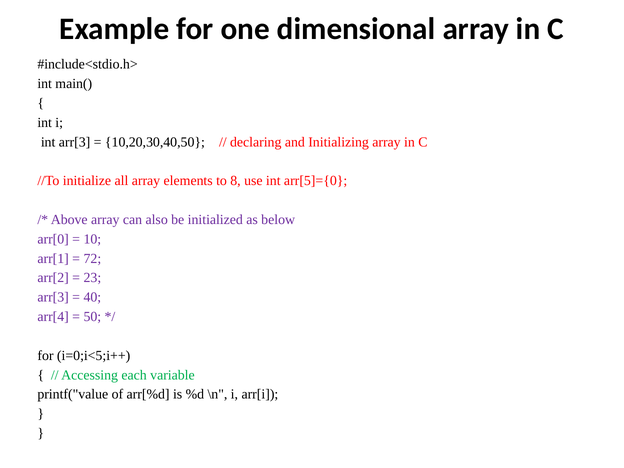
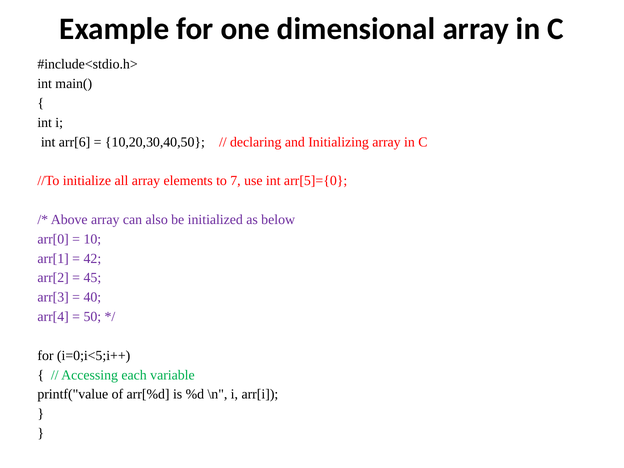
int arr[3: arr[3 -> arr[6 (75, 142)
8: 8 -> 7 (236, 181)
72: 72 -> 42 (92, 258)
23: 23 -> 45 (92, 278)
